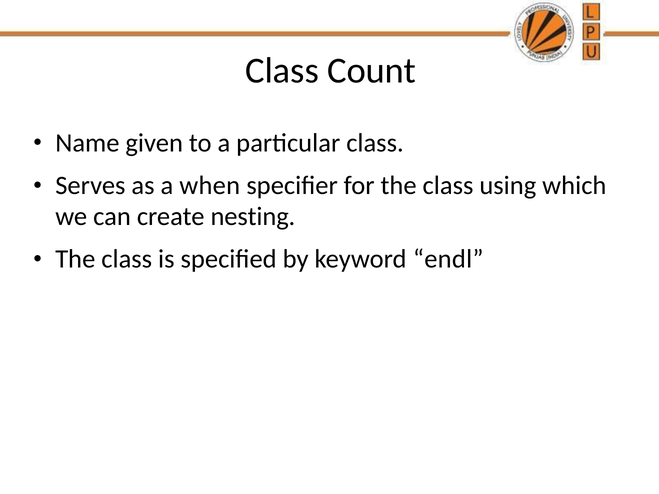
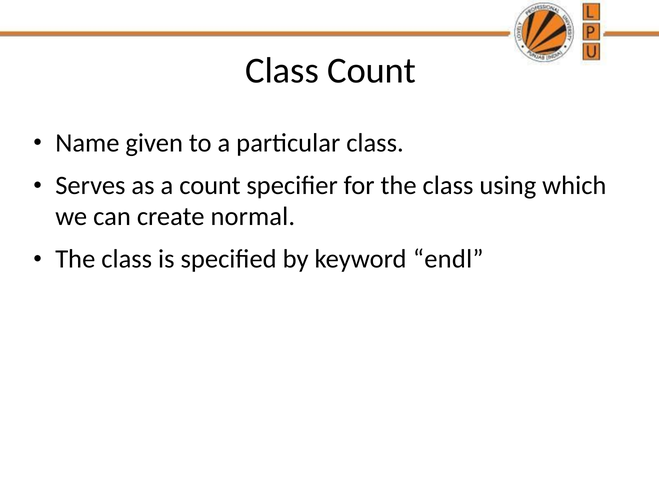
a when: when -> count (210, 186)
nesting: nesting -> normal (253, 217)
